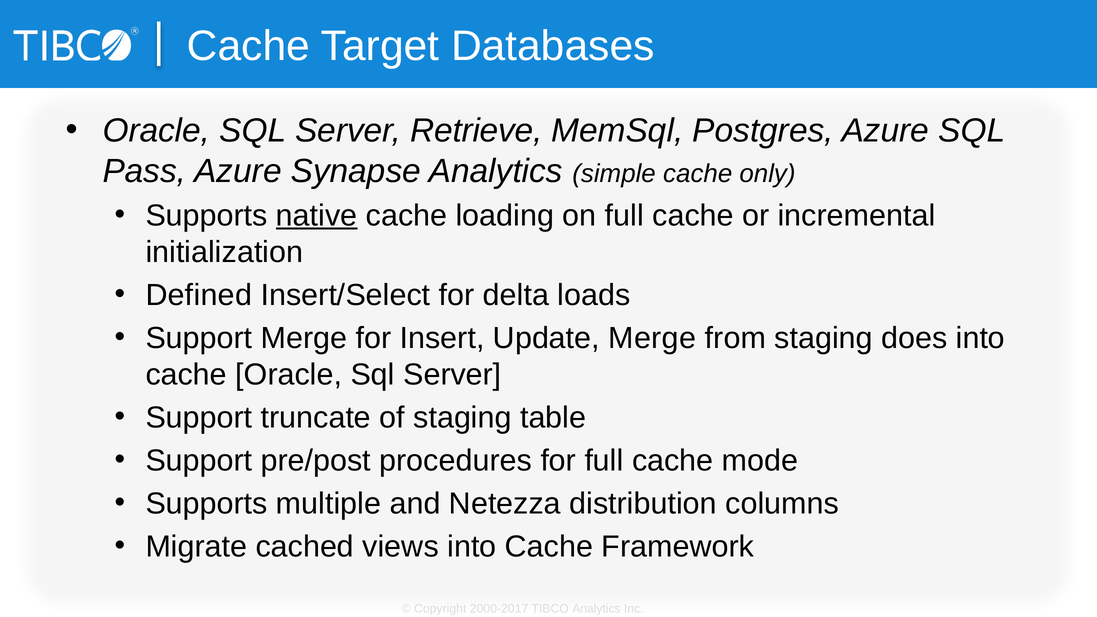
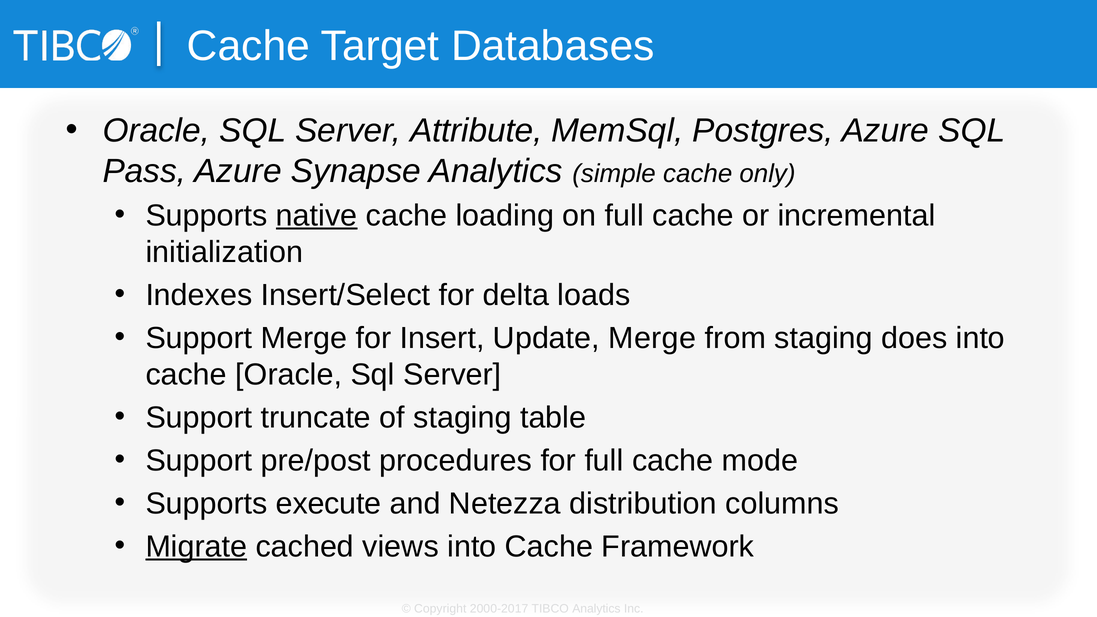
Retrieve: Retrieve -> Attribute (476, 131)
Defined: Defined -> Indexes (199, 295)
multiple: multiple -> execute (329, 504)
Migrate underline: none -> present (196, 547)
